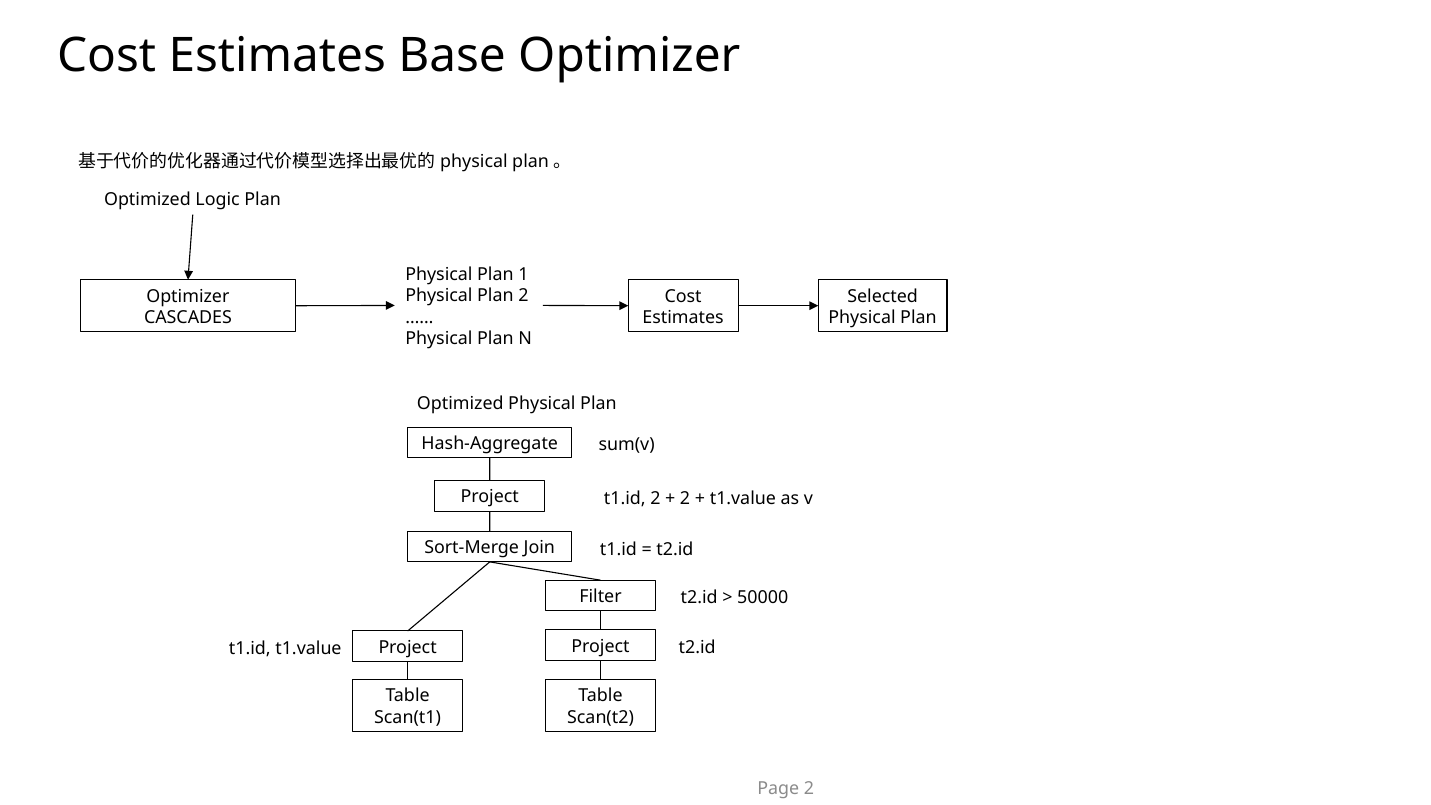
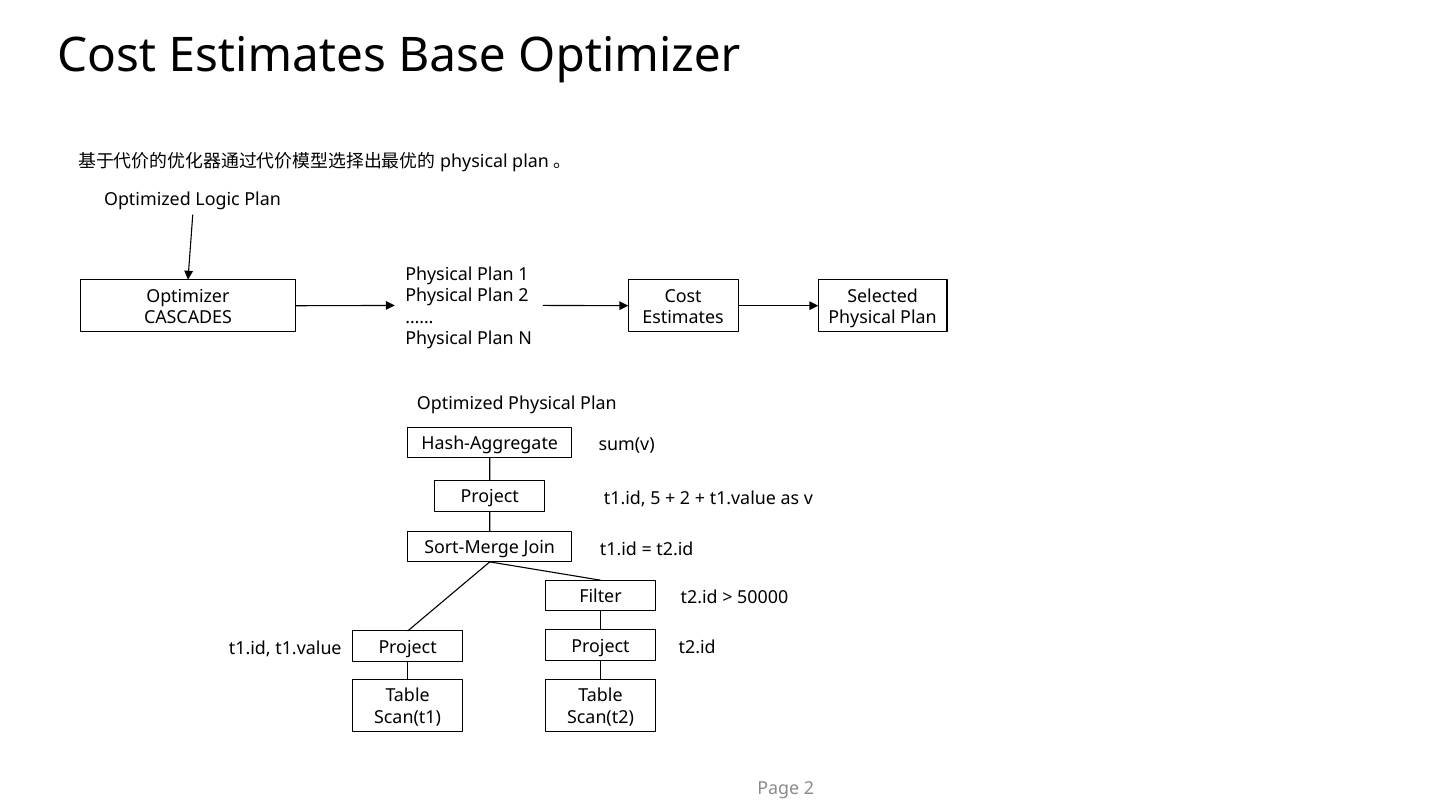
t1.id 2: 2 -> 5 (655, 498)
